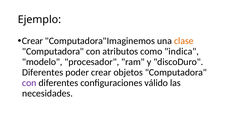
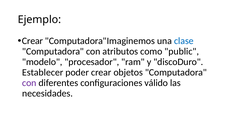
clase colour: orange -> blue (184, 41)
indica: indica -> public (182, 51)
Diferentes: Diferentes -> Establecer (43, 72)
